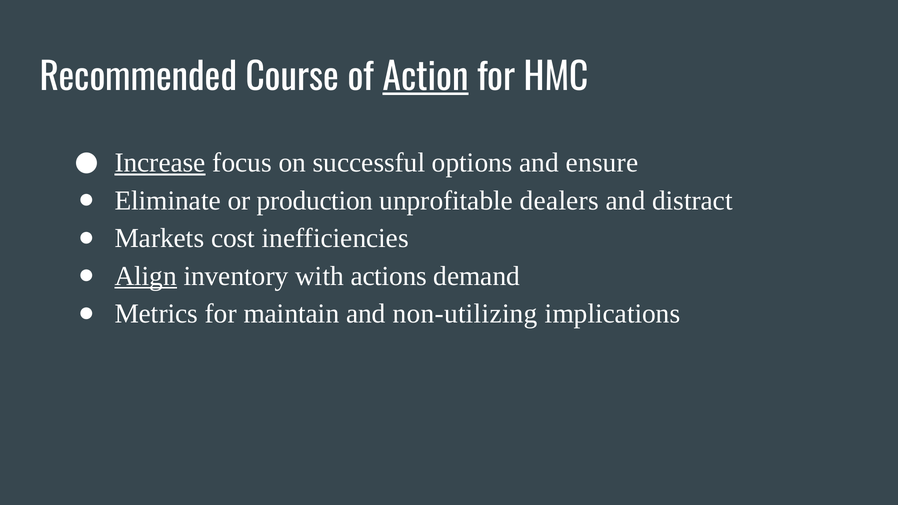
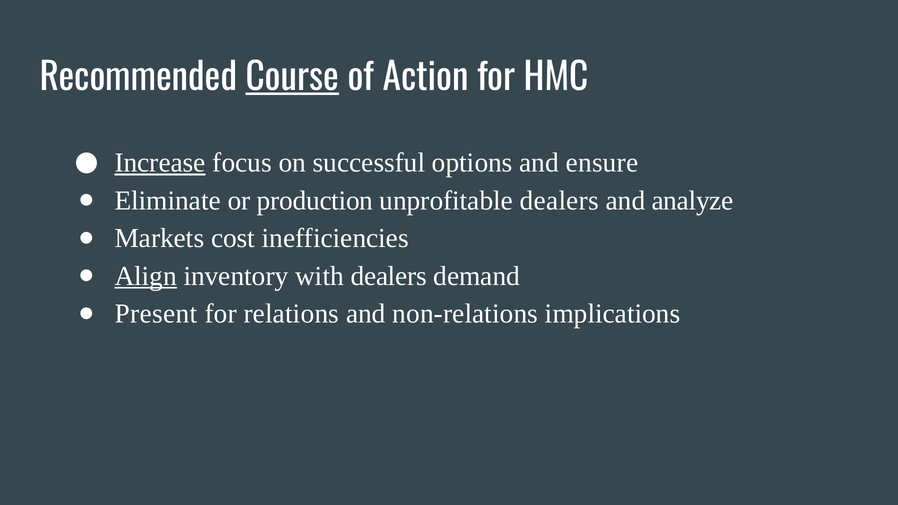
Course underline: none -> present (292, 78)
Action underline: present -> none (426, 78)
distract: distract -> analyze (693, 201)
with actions: actions -> dealers (389, 276)
Metrics: Metrics -> Present (156, 314)
maintain: maintain -> relations (291, 314)
non-utilizing: non-utilizing -> non-relations (465, 314)
